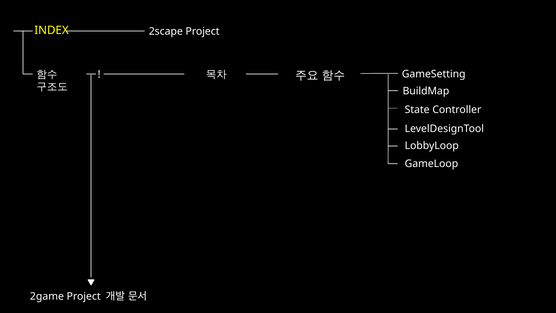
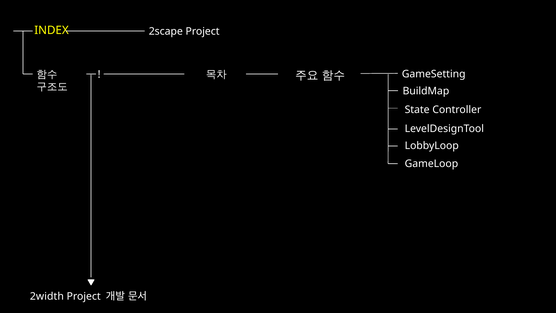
2game: 2game -> 2width (47, 296)
